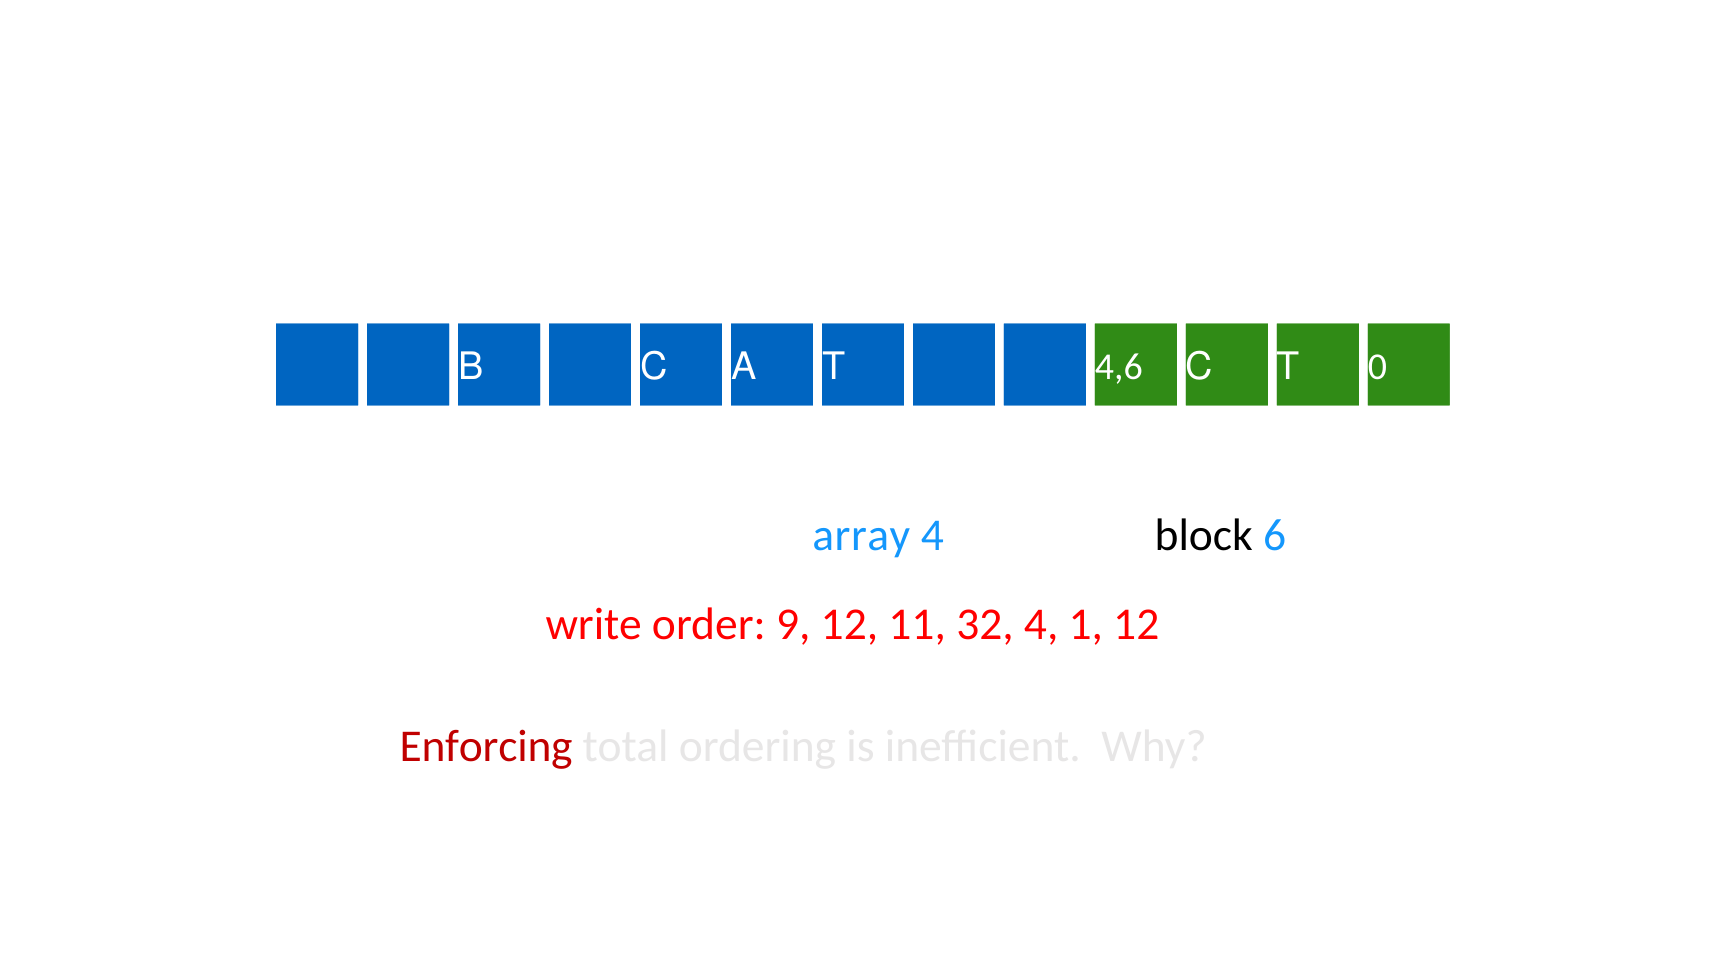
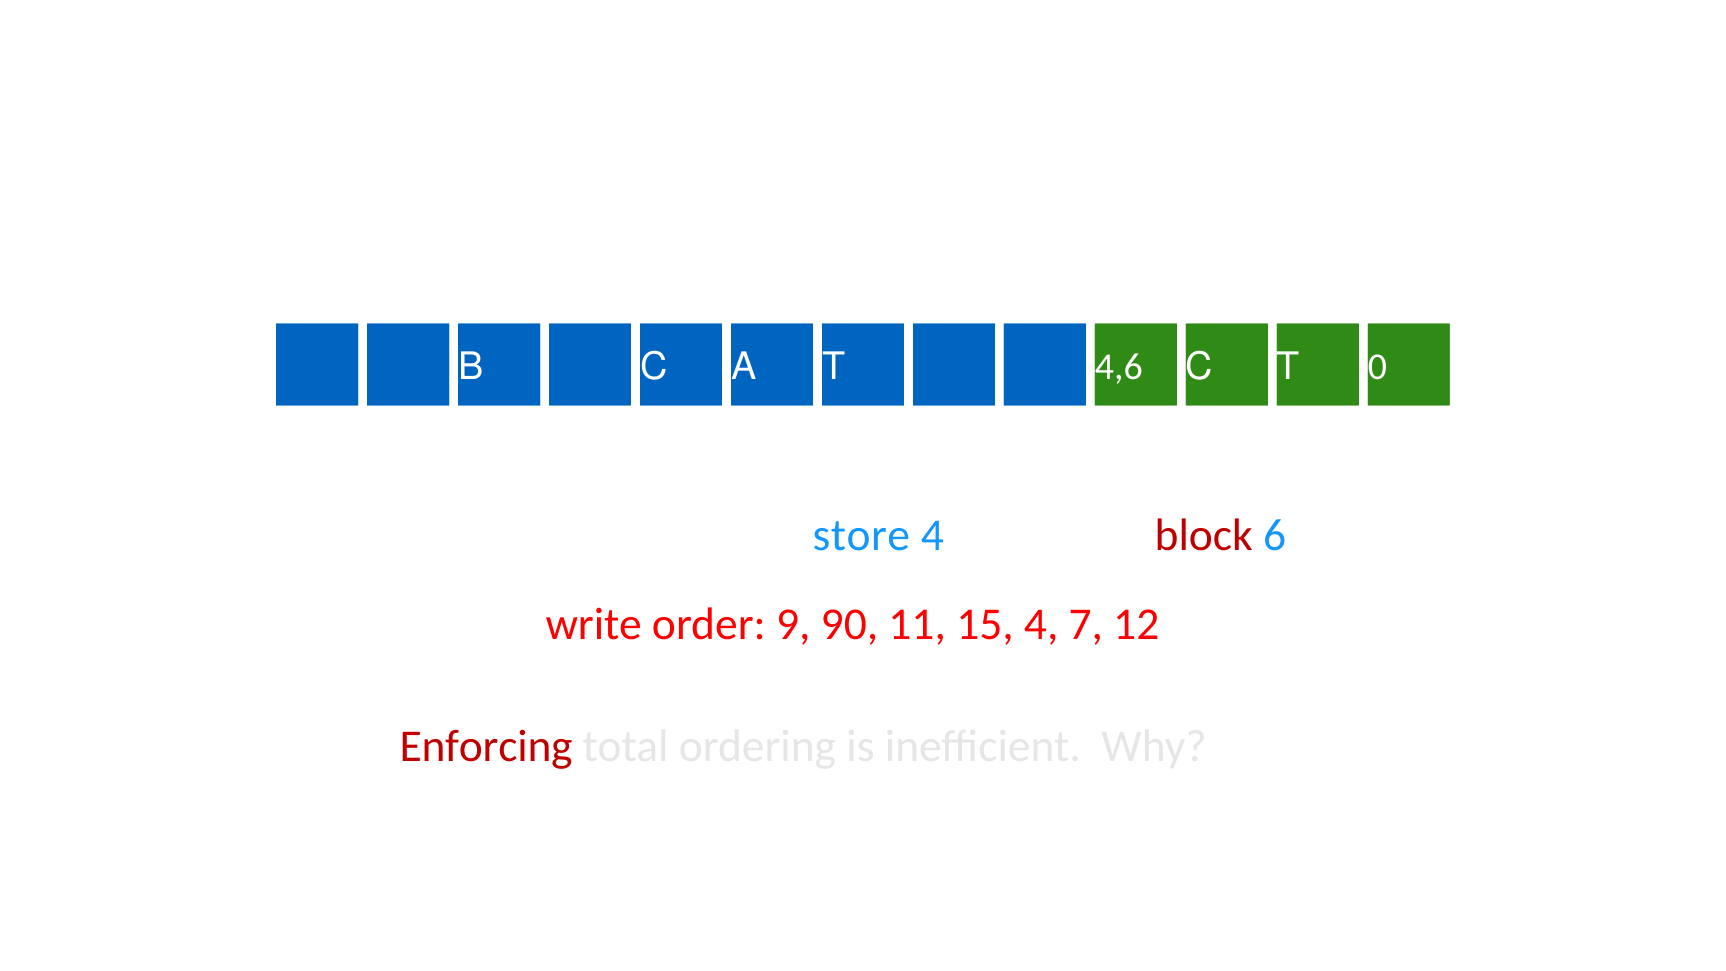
array: array -> store (861, 536)
block colour: black -> red (1204, 536)
9 12: 12 -> 90 (849, 624)
32: 32 -> 15 (985, 624)
1: 1 -> 7 (1086, 624)
